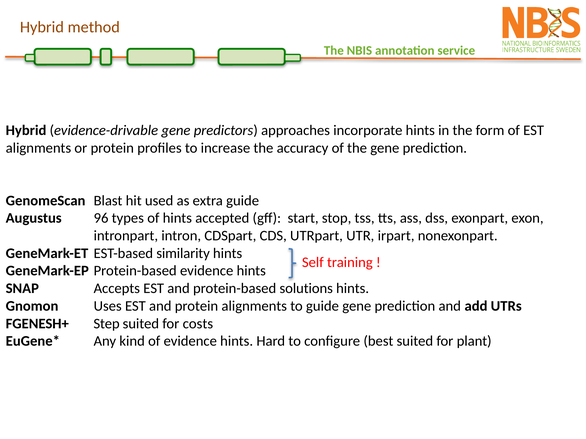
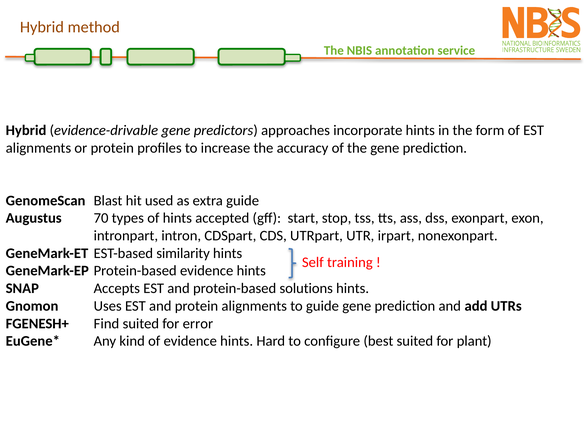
96: 96 -> 70 (101, 218)
Step: Step -> Find (106, 324)
costs: costs -> error (198, 324)
